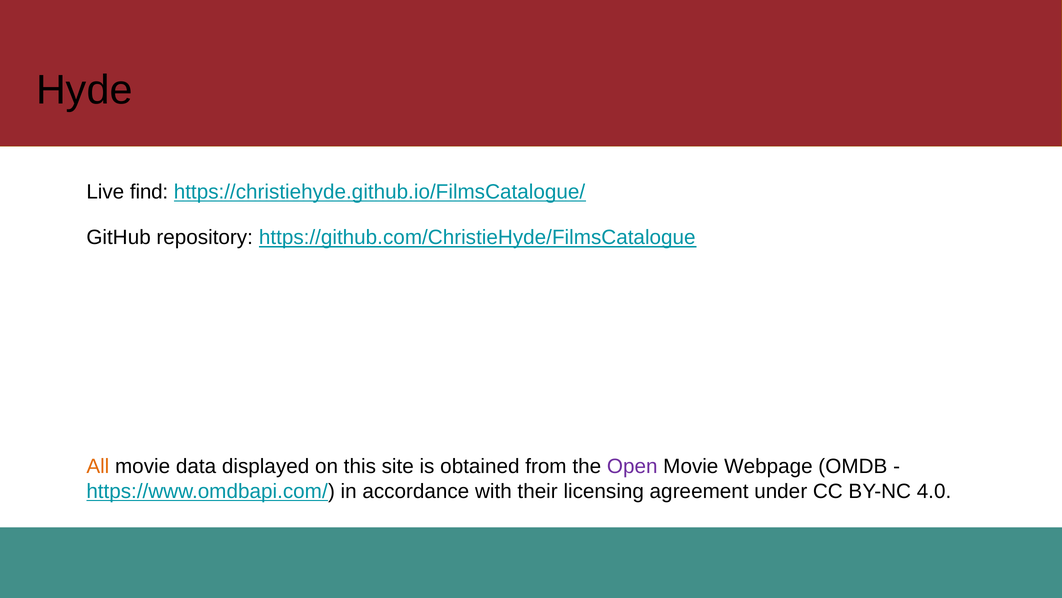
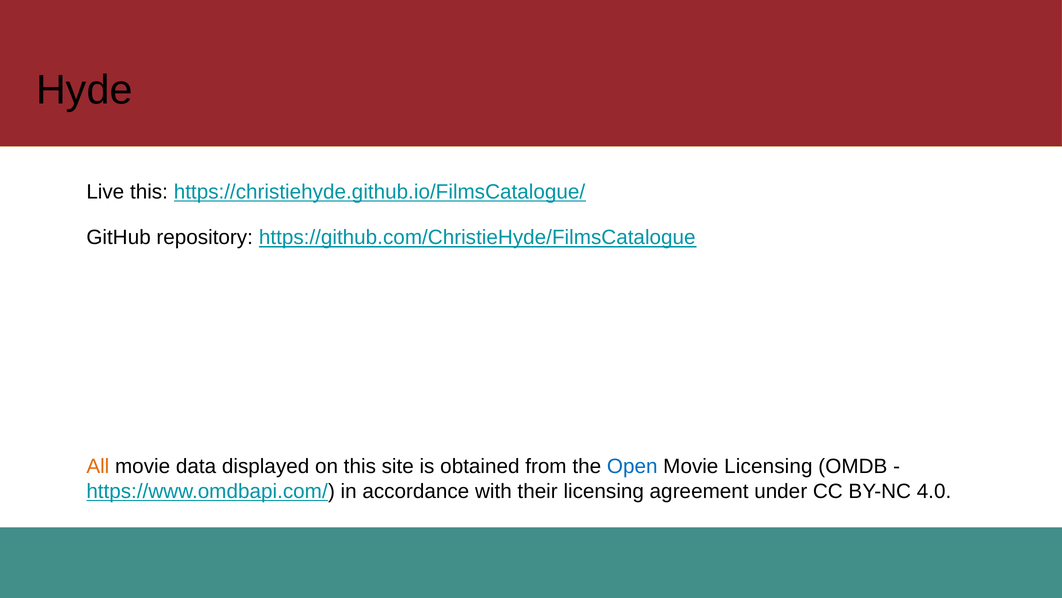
Live find: find -> this (149, 192)
Open colour: purple -> blue (632, 466)
Movie Webpage: Webpage -> Licensing (768, 466)
